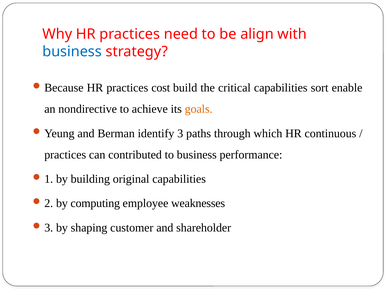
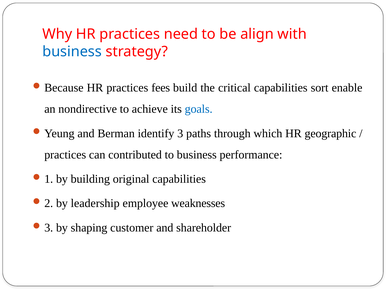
cost: cost -> fees (161, 88)
goals colour: orange -> blue (199, 109)
continuous: continuous -> geographic (330, 133)
computing: computing -> leadership (95, 203)
